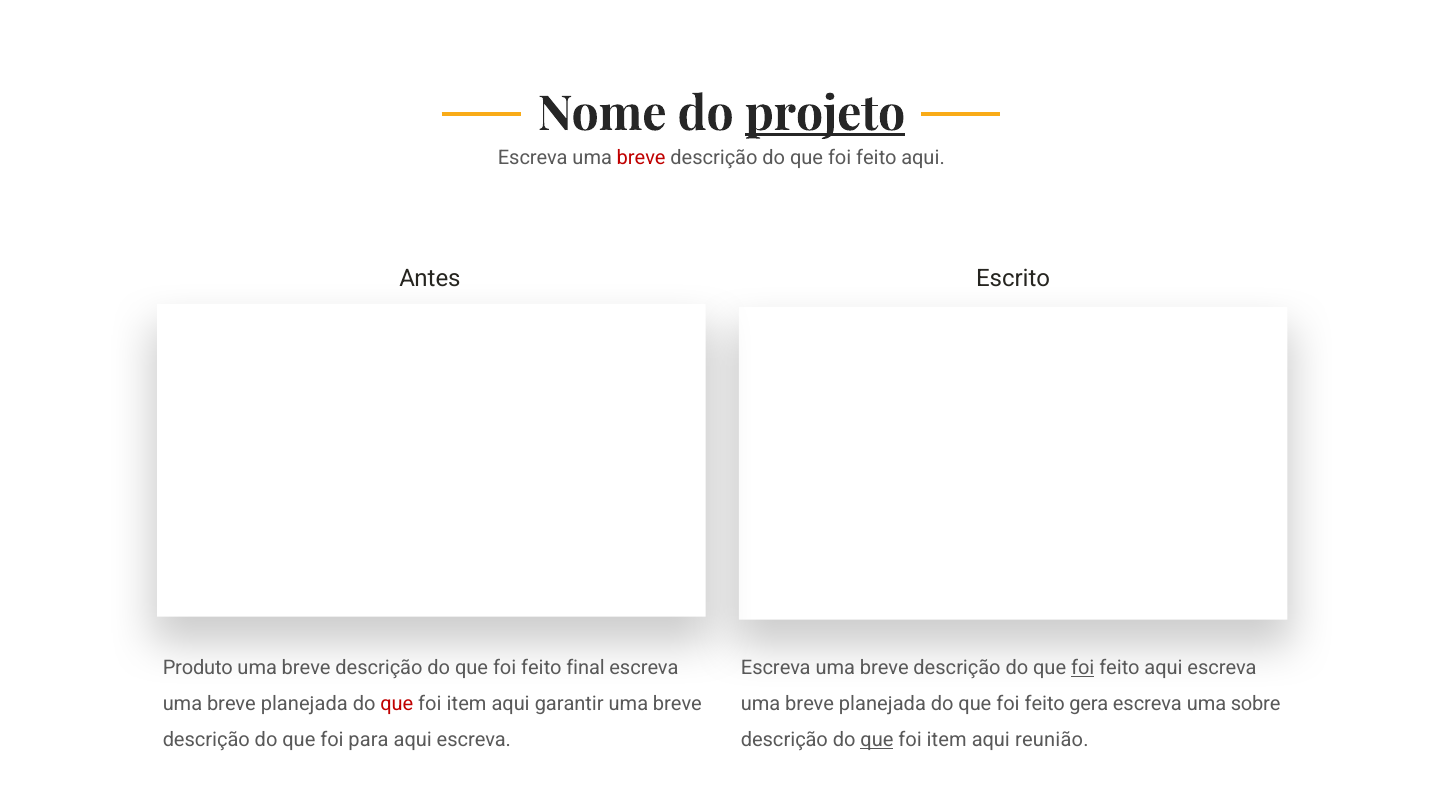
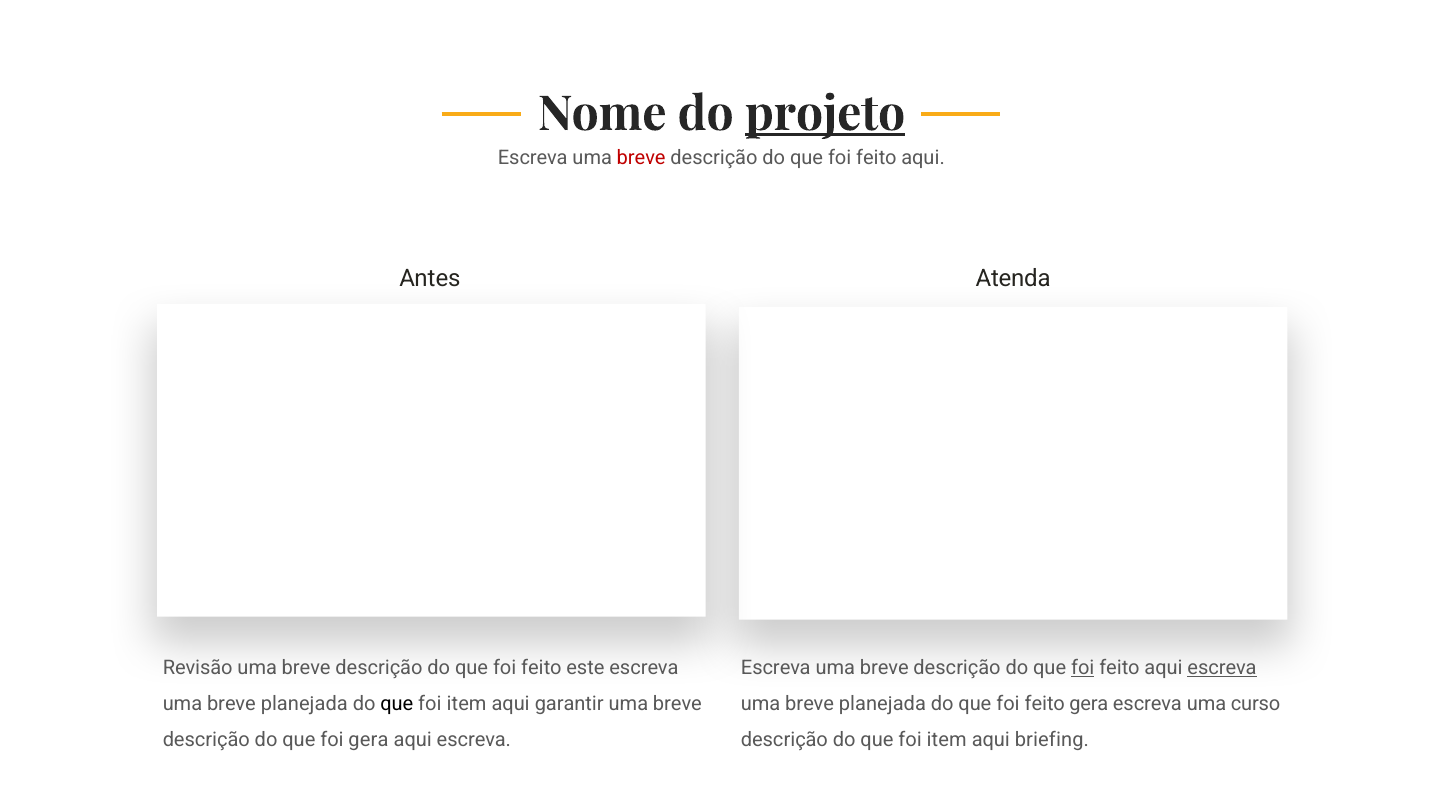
Escrito: Escrito -> Atenda (1013, 279)
Produto: Produto -> Revisão (198, 668)
final: final -> este (585, 668)
escreva underline: none -> present (1222, 668)
que colour: red -> black (397, 704)
sobre: sobre -> curso (1256, 704)
foi para: para -> gera (369, 740)
que underline: present -> none (877, 740)
reunião: reunião -> briefing (1052, 740)
